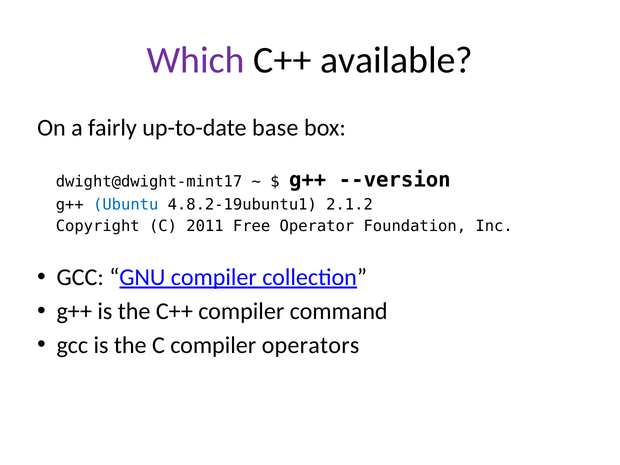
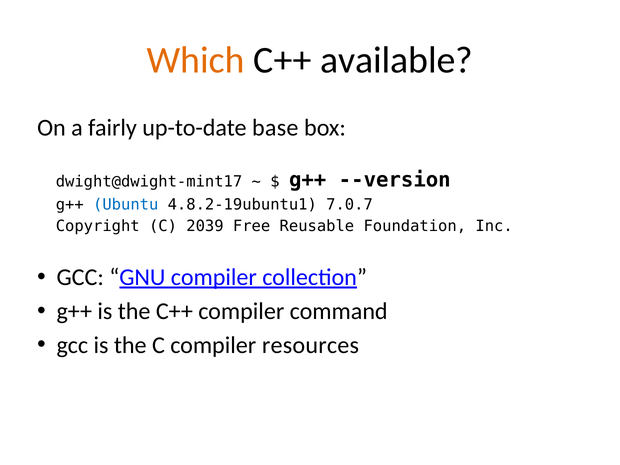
Which colour: purple -> orange (196, 60)
2.1.2: 2.1.2 -> 7.0.7 (350, 205)
2011: 2011 -> 2039 (205, 226)
Operator: Operator -> Reusable (317, 226)
operators: operators -> resources (310, 345)
